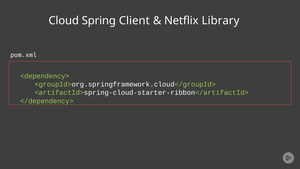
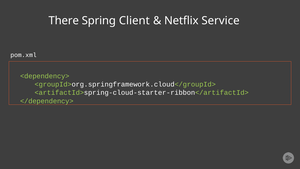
Cloud: Cloud -> There (64, 21)
Library: Library -> Service (221, 21)
